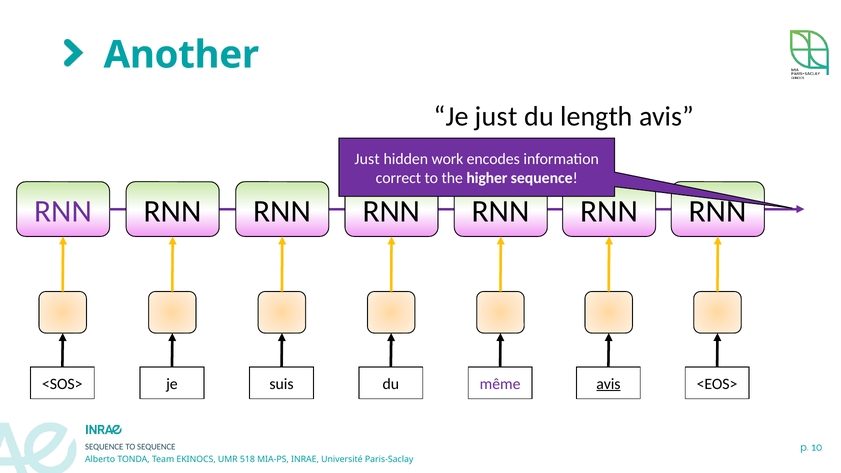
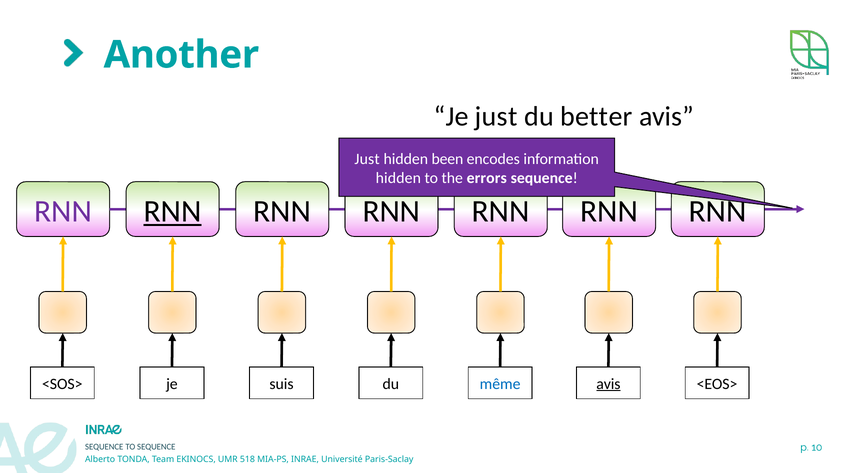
length: length -> better (596, 116)
work: work -> been (447, 159)
correct: correct -> hidden (398, 178)
higher: higher -> errors (487, 178)
RNN underline: none -> present (173, 211)
même colour: purple -> blue (500, 384)
